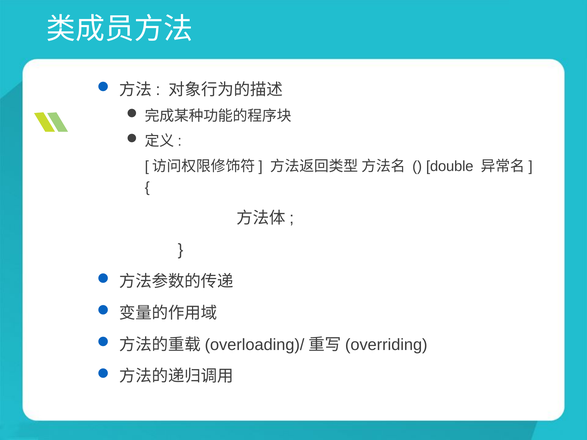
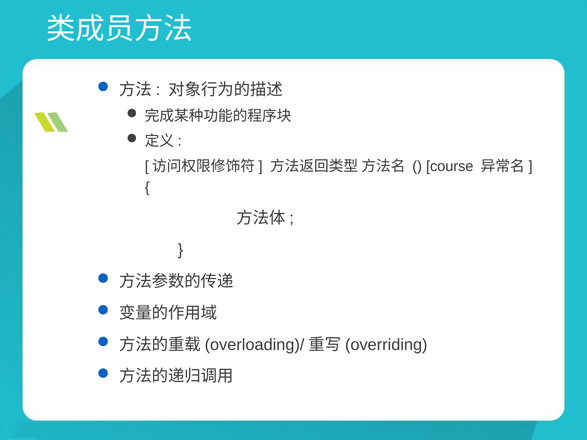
double: double -> course (450, 166)
